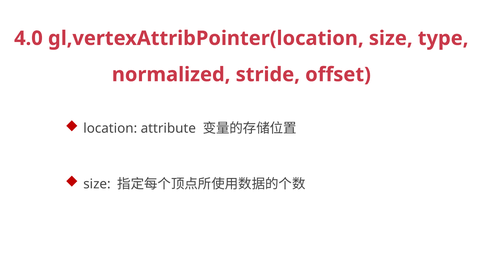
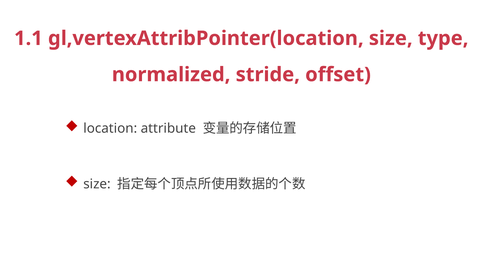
4.0: 4.0 -> 1.1 (28, 38)
